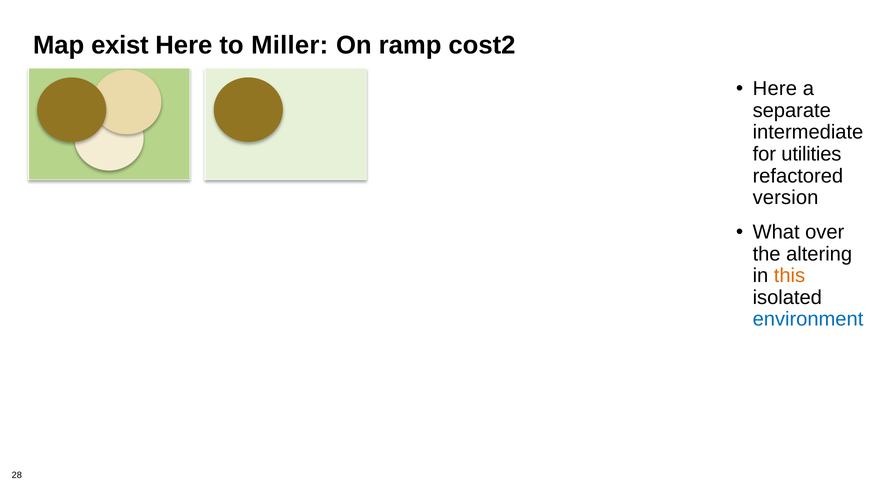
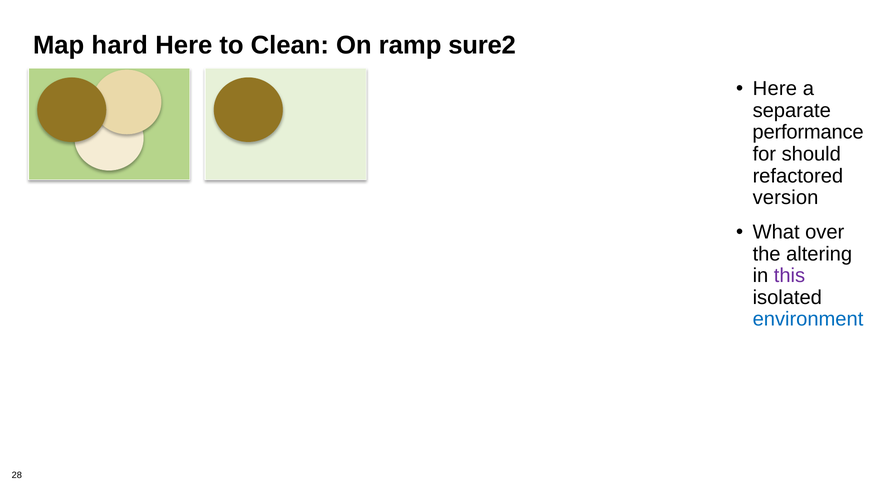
exist: exist -> hard (120, 45)
Miller: Miller -> Clean (290, 45)
cost2: cost2 -> sure2 (482, 45)
intermediate: intermediate -> performance (808, 132)
utilities: utilities -> should (811, 154)
this colour: orange -> purple (789, 276)
